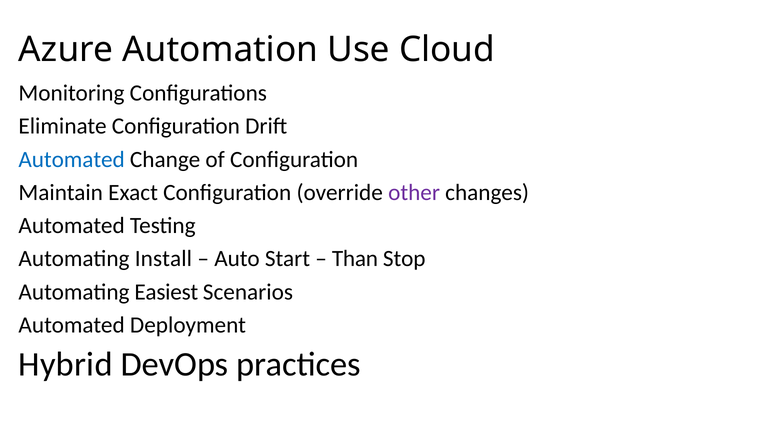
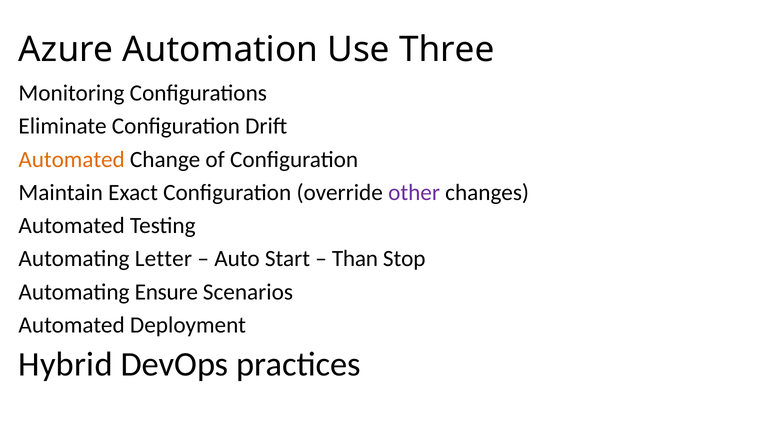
Cloud: Cloud -> Three (447, 50)
Automated colour: blue -> orange (72, 159)
Install: Install -> Letter (163, 259)
Easiest: Easiest -> Ensure (166, 292)
